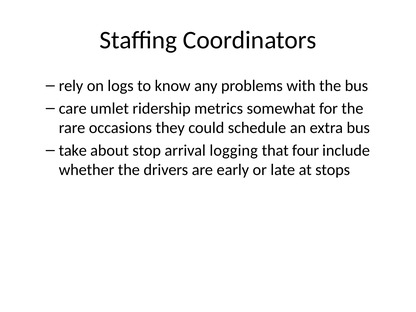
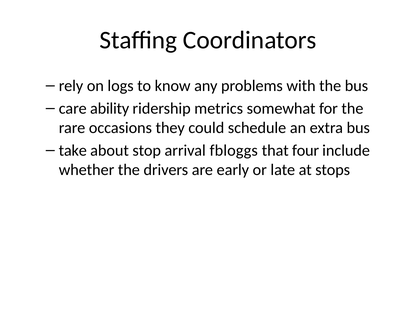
umlet: umlet -> ability (110, 108)
logging: logging -> fbloggs (234, 150)
